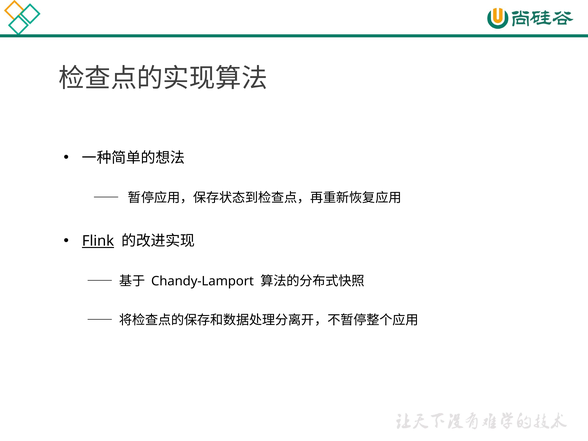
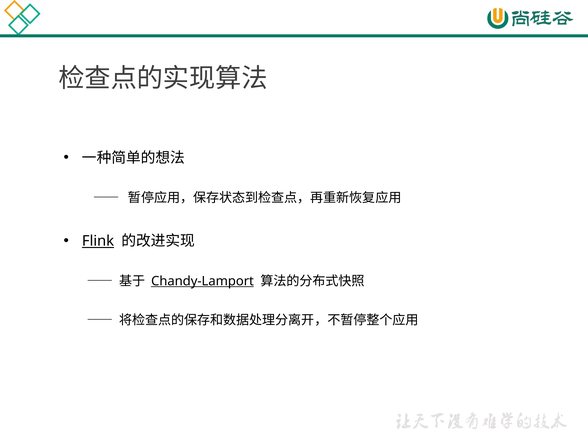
Chandy-Lamport underline: none -> present (202, 281)
